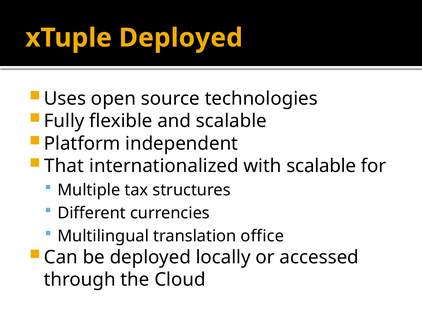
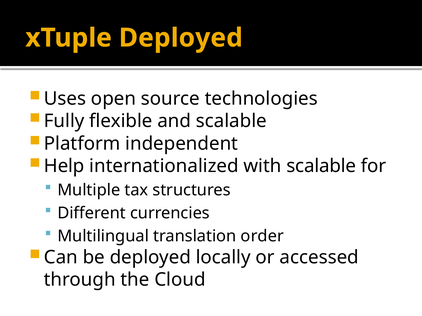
That: That -> Help (64, 166)
office: office -> order (262, 236)
